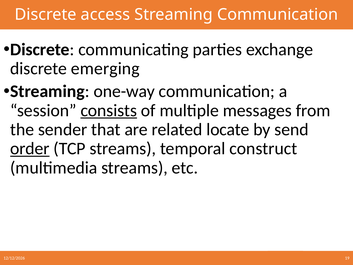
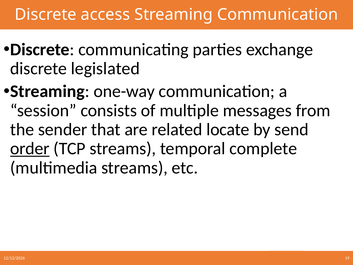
emerging: emerging -> legislated (105, 69)
consists underline: present -> none (109, 110)
construct: construct -> complete (263, 148)
